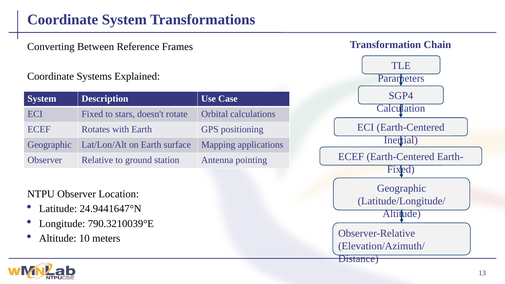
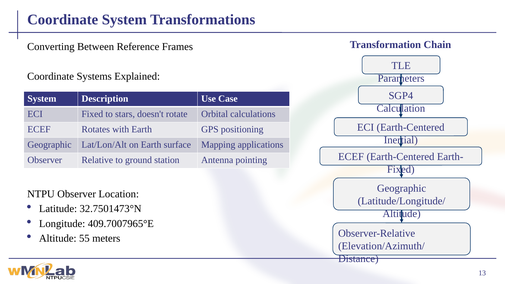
24.9441647°N: 24.9441647°N -> 32.7501473°N (111, 209)
790.3210039°E: 790.3210039°E -> 409.7007965°E (121, 224)
10: 10 -> 55 (84, 238)
